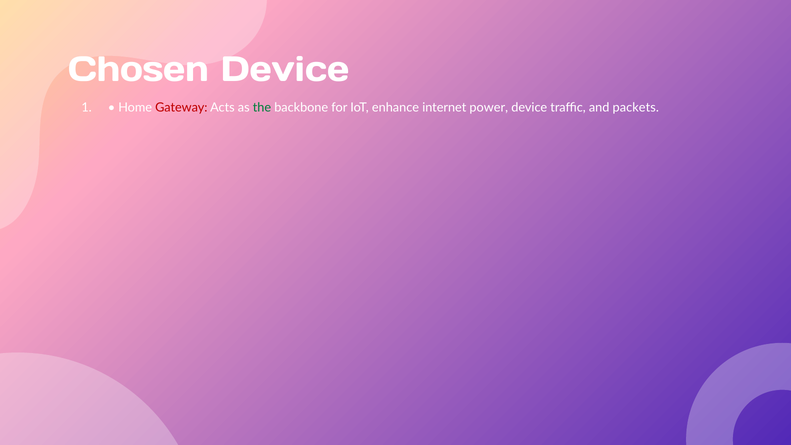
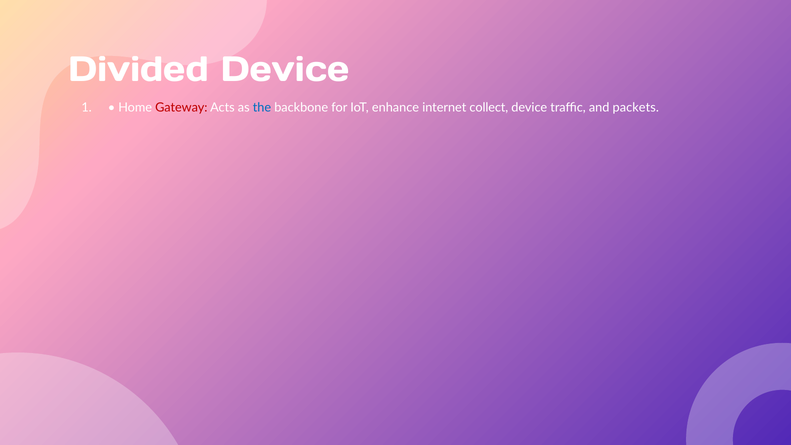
Chosen: Chosen -> Divided (139, 70)
the colour: green -> blue (262, 108)
power: power -> collect (489, 108)
